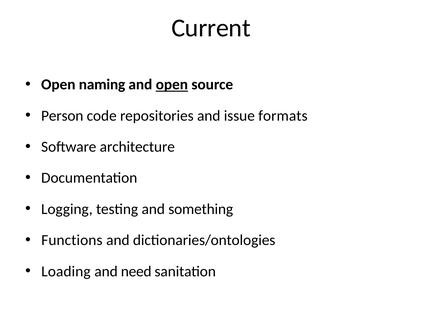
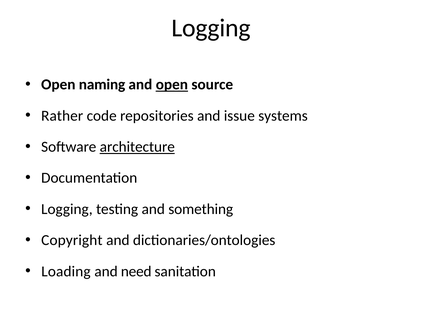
Current: Current -> Logging (211, 28)
Person: Person -> Rather (62, 116)
formats: formats -> systems (283, 116)
architecture underline: none -> present (137, 147)
Functions: Functions -> Copyright (72, 241)
